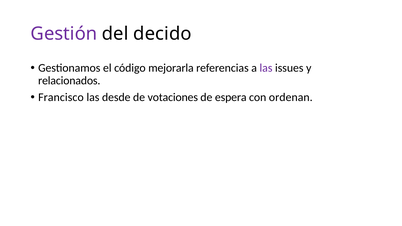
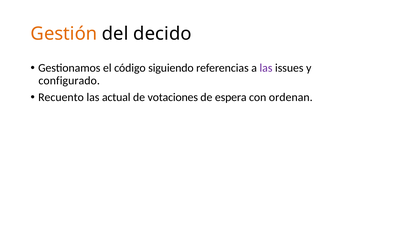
Gestión colour: purple -> orange (64, 34)
mejorarla: mejorarla -> siguiendo (171, 68)
relacionados: relacionados -> configurado (69, 81)
Francisco: Francisco -> Recuento (61, 97)
desde: desde -> actual (116, 97)
